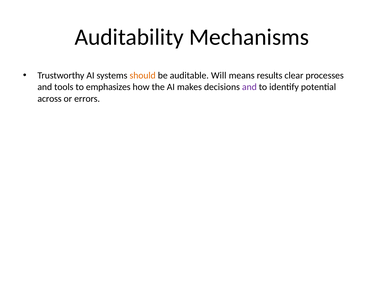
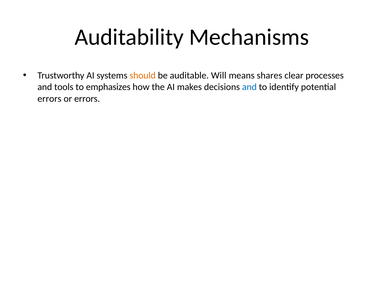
results: results -> shares (270, 76)
and colour: purple -> blue (249, 87)
across: across -> errors (49, 99)
